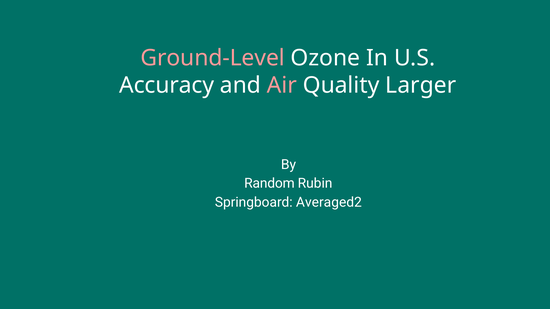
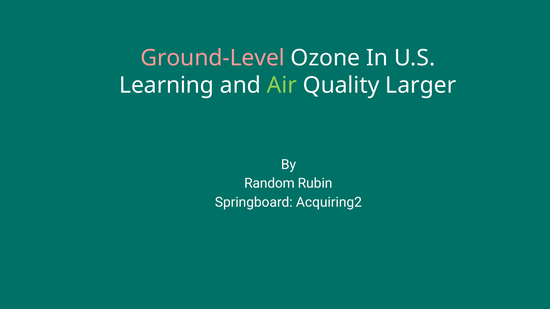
Accuracy: Accuracy -> Learning (167, 85)
Air colour: pink -> light green (282, 85)
Averaged2: Averaged2 -> Acquiring2 (329, 203)
